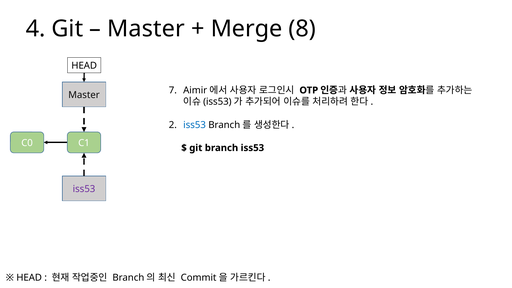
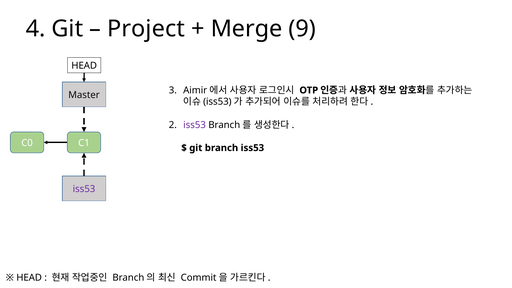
Master: Master -> Project (146, 29)
8: 8 -> 9 (302, 29)
7: 7 -> 3 (173, 90)
iss53 colour: blue -> purple (195, 125)
